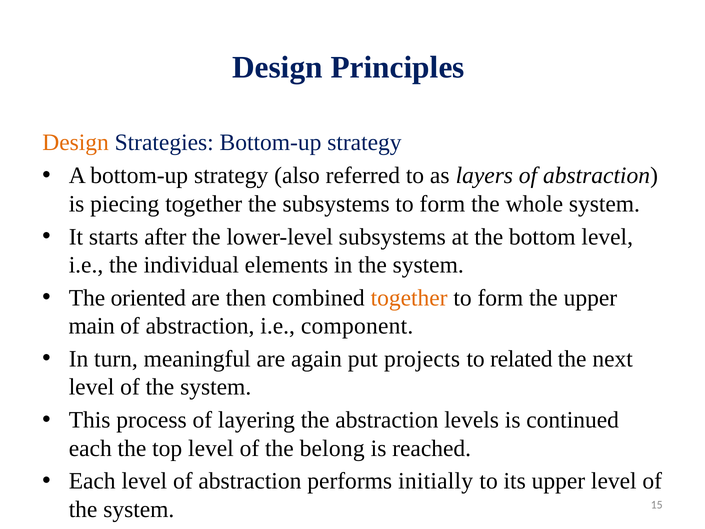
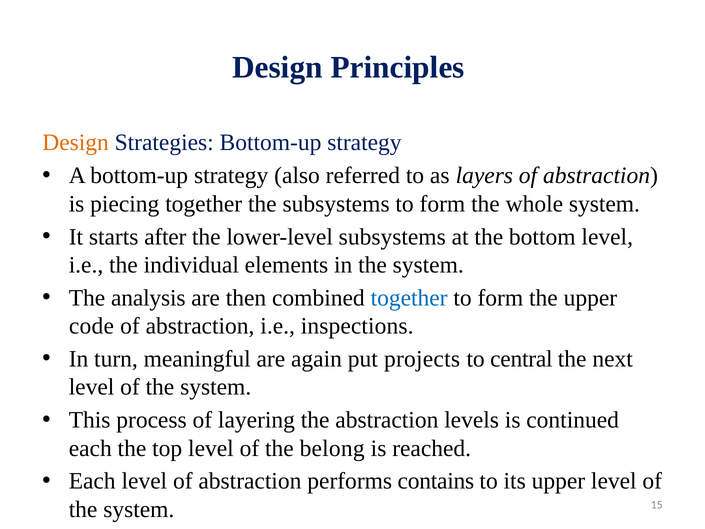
oriented: oriented -> analysis (148, 298)
together colour: orange -> blue (409, 298)
main: main -> code (91, 326)
component: component -> inspections (357, 326)
related: related -> central (521, 359)
initially: initially -> contains (436, 481)
